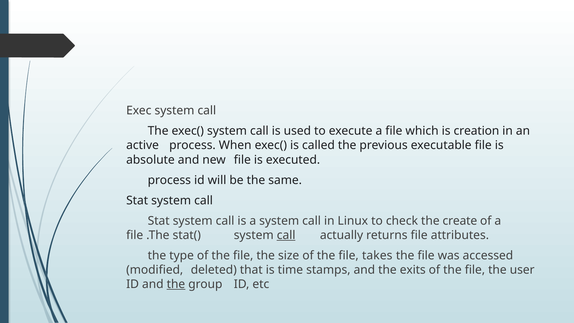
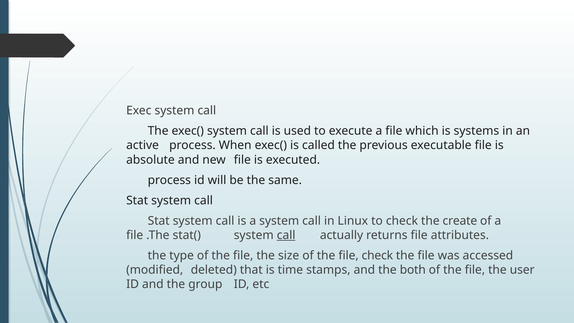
creation: creation -> systems (476, 131)
file takes: takes -> check (377, 255)
exits: exits -> both (413, 270)
the underline: present -> none (176, 284)
